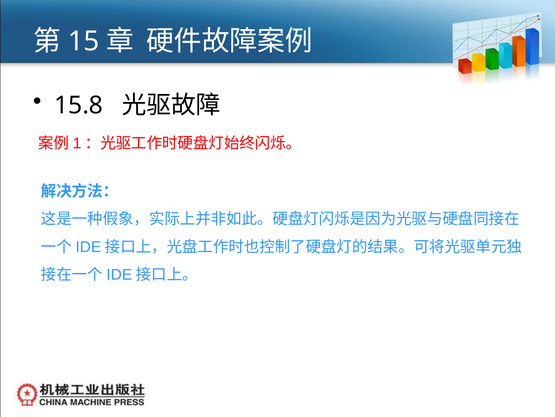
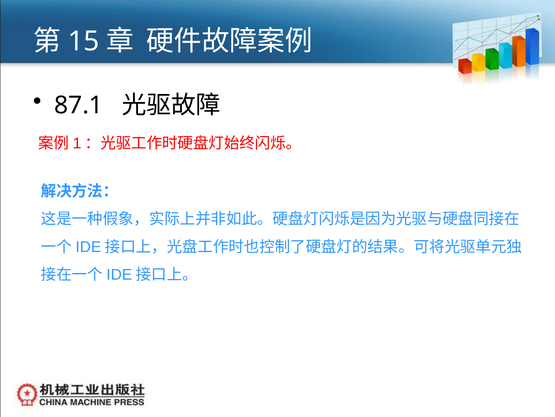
15.8: 15.8 -> 87.1 (79, 105)
